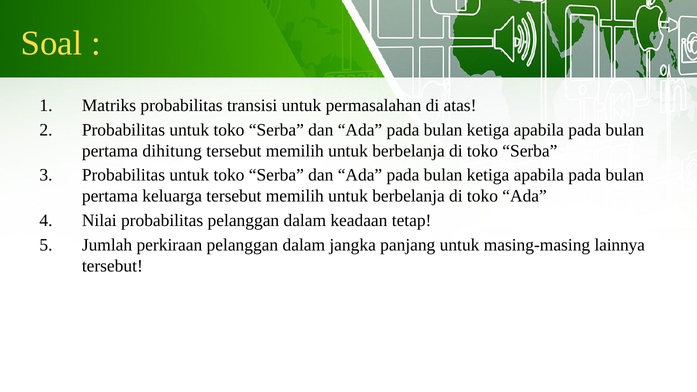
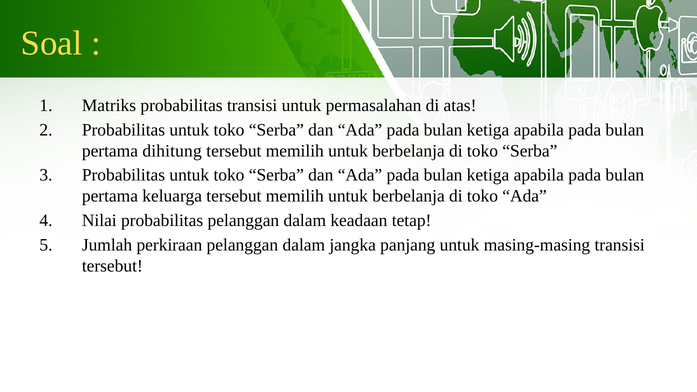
masing-masing lainnya: lainnya -> transisi (620, 245)
